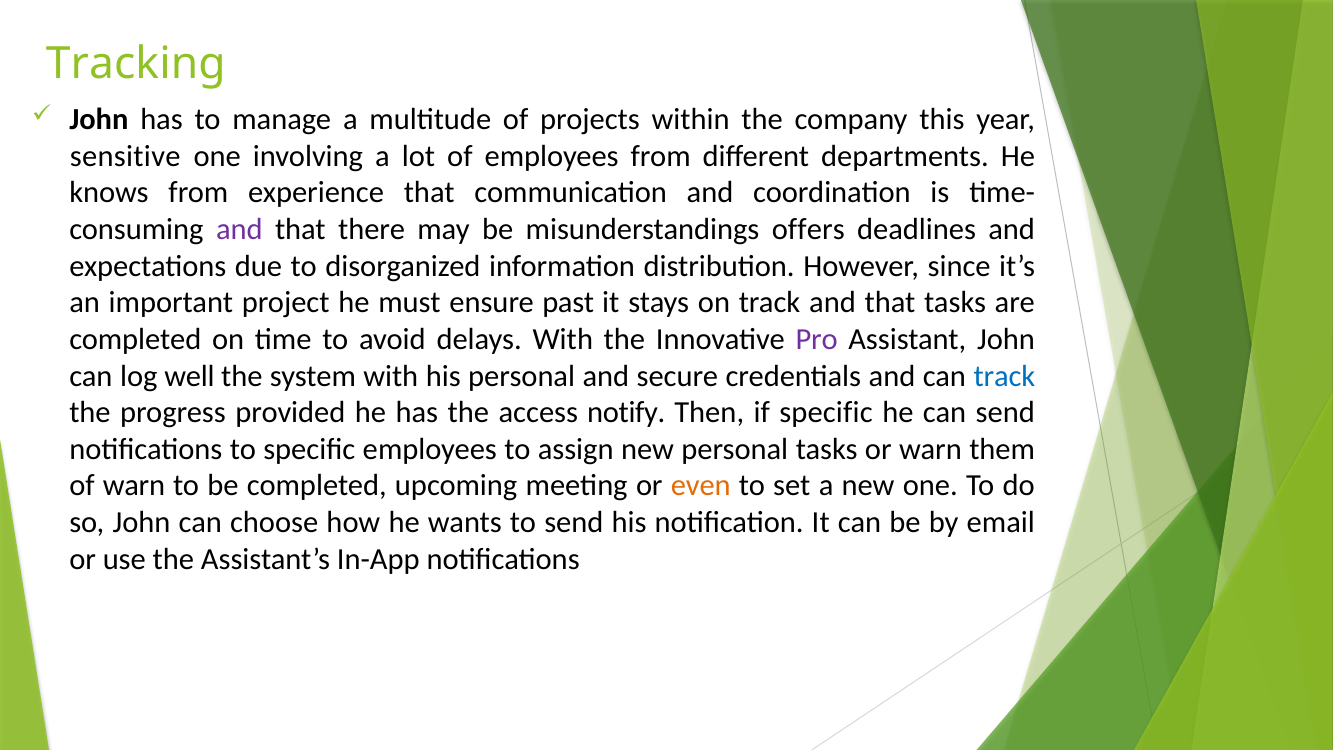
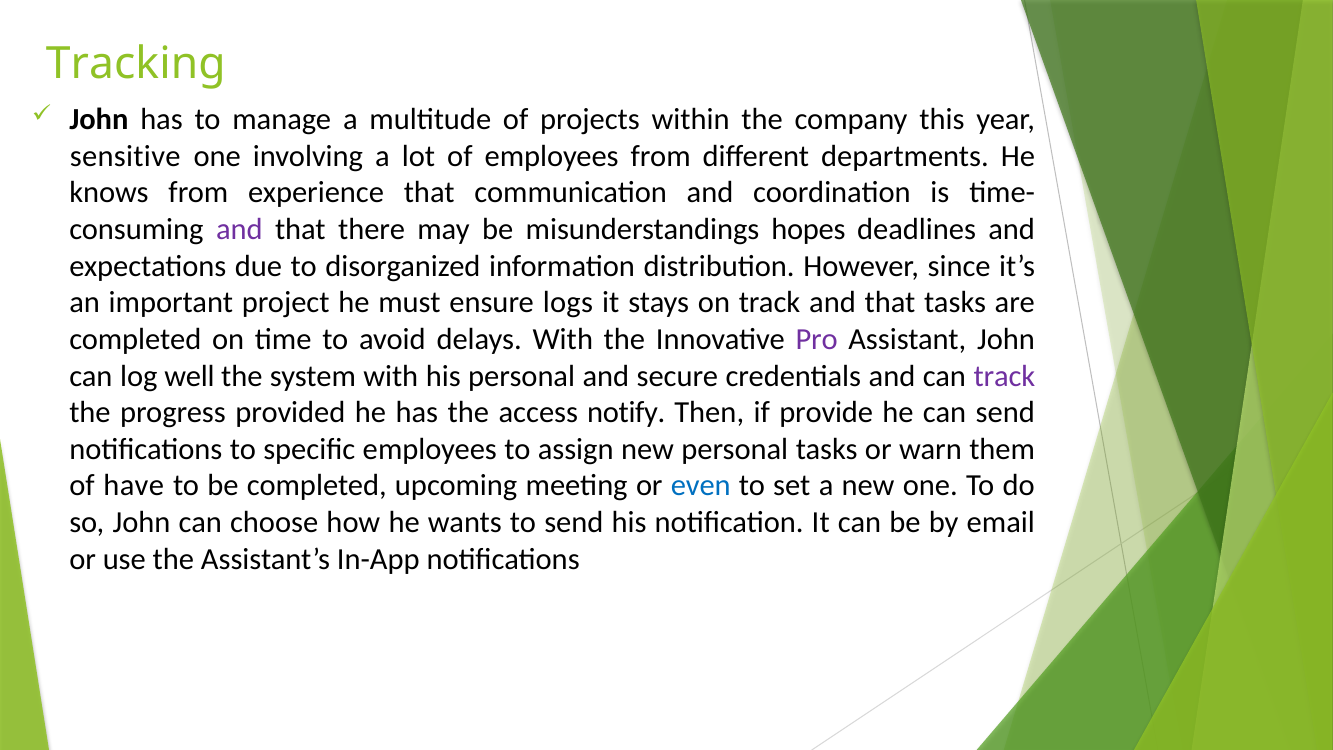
offers: offers -> hopes (808, 229)
past: past -> logs (568, 303)
track colour: blue -> purple (1004, 376)
if specific: specific -> provide (826, 412)
of warn: warn -> have (134, 486)
even colour: orange -> blue (701, 486)
